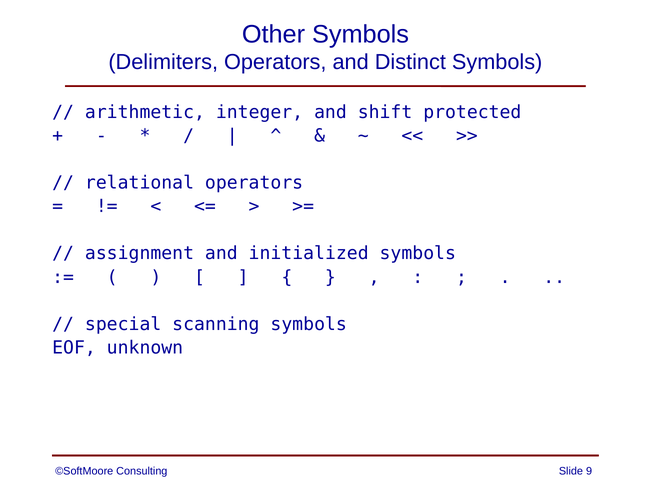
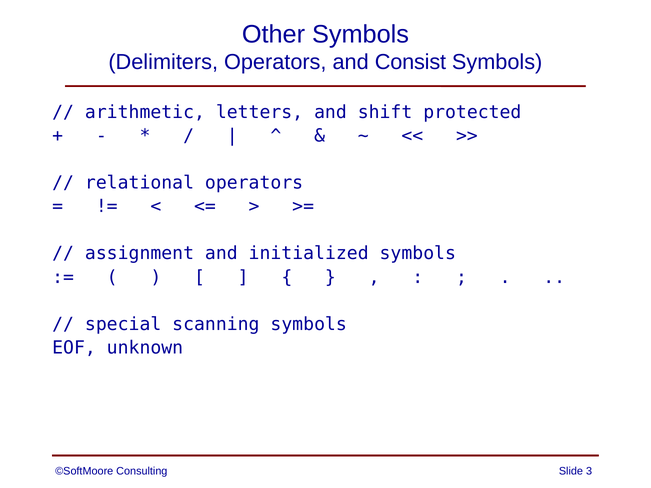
Distinct: Distinct -> Consist (410, 62)
integer: integer -> letters (260, 112)
9: 9 -> 3 (589, 472)
